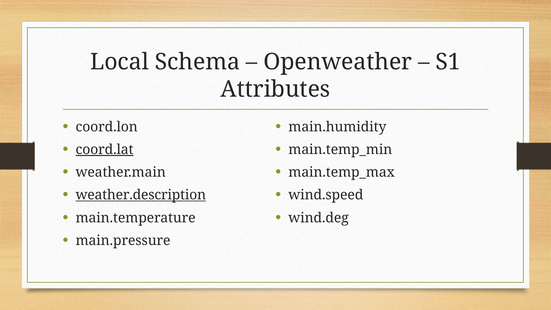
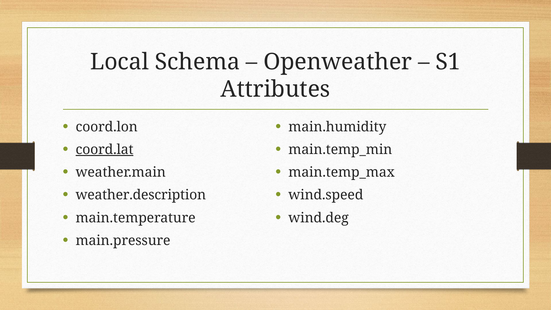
weather.description underline: present -> none (141, 195)
